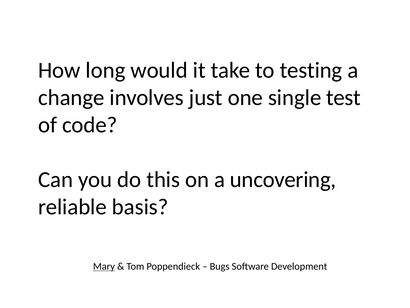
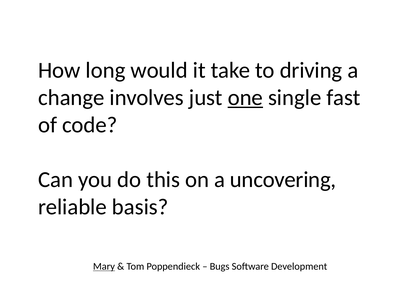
testing: testing -> driving (311, 70)
one underline: none -> present (245, 97)
test: test -> fast (343, 97)
